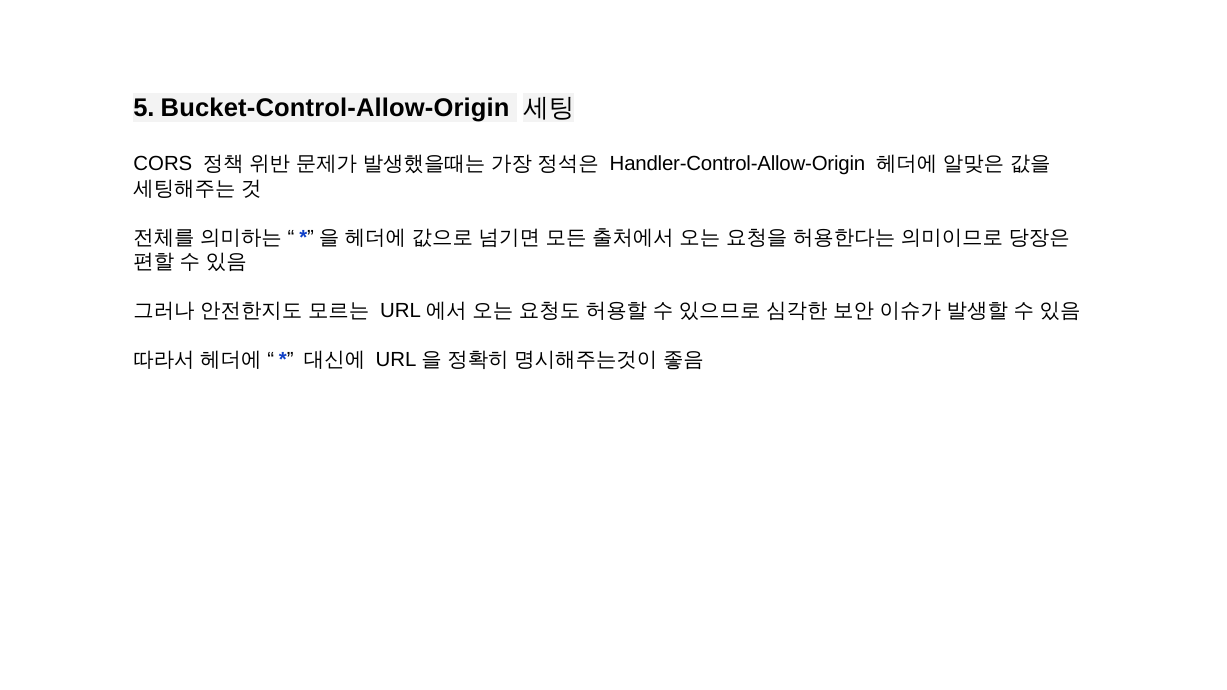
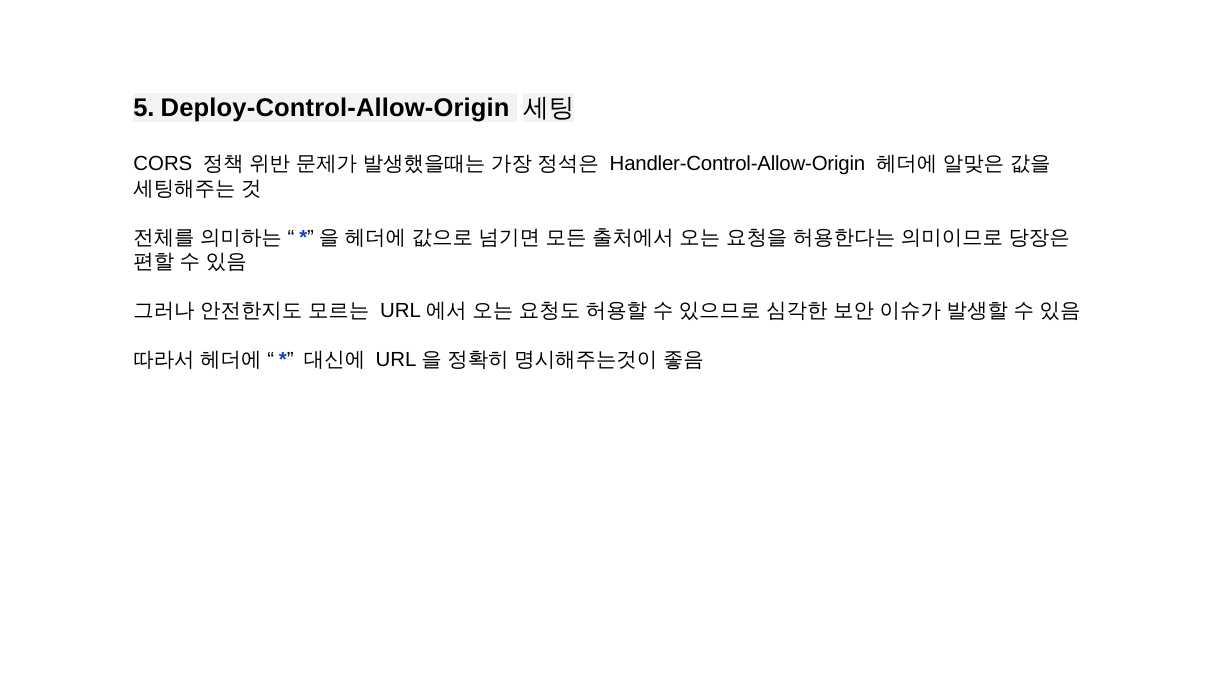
Bucket-Control-Allow-Origin: Bucket-Control-Allow-Origin -> Deploy-Control-Allow-Origin (335, 108)
